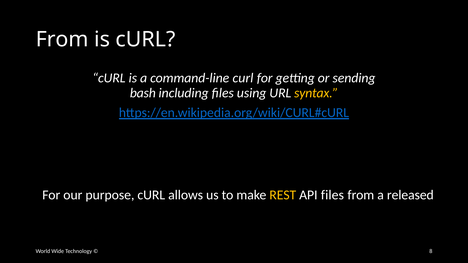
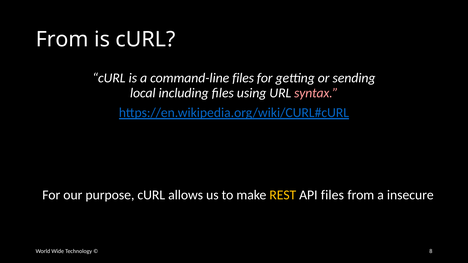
command-line curl: curl -> files (243, 78)
bash: bash -> local (143, 93)
syntax colour: yellow -> pink (316, 93)
released: released -> insecure (410, 195)
